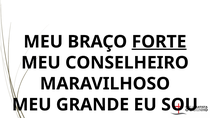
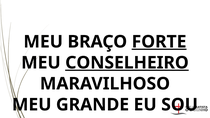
CONSELHEIRO underline: none -> present (127, 63)
